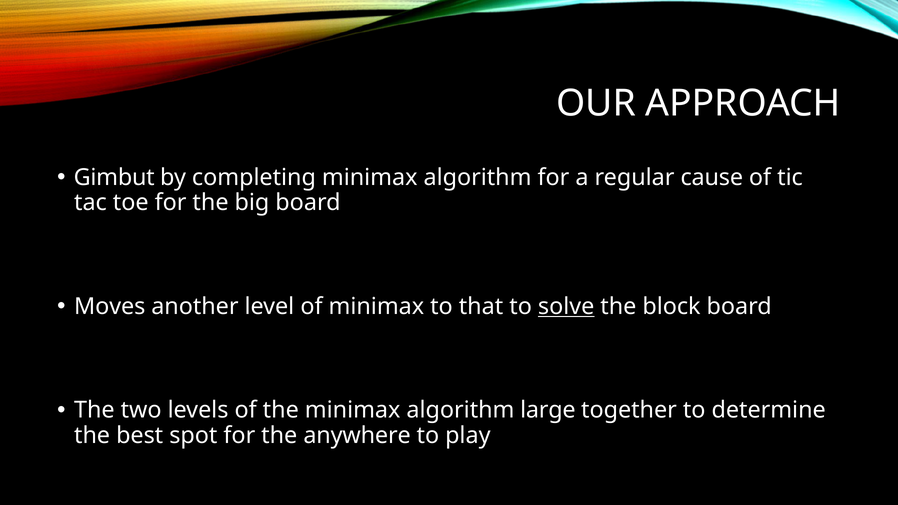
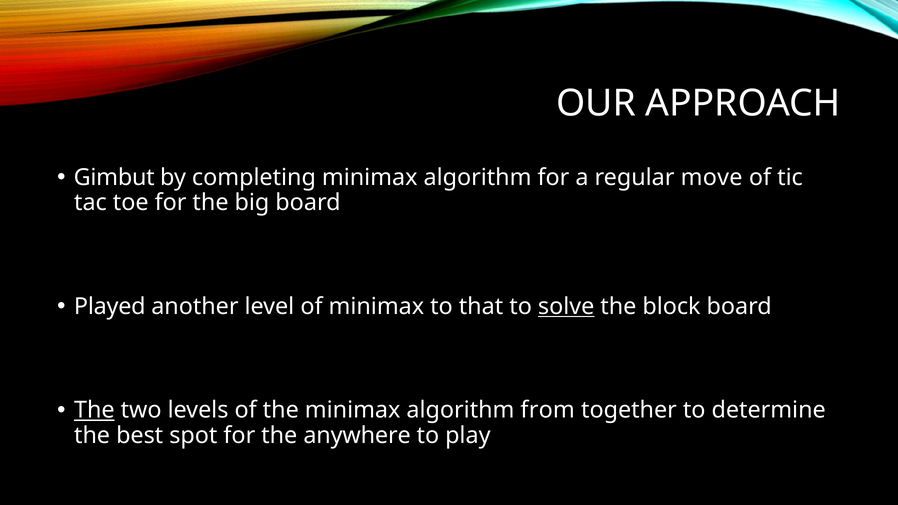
cause: cause -> move (712, 177)
Moves: Moves -> Played (110, 307)
The underline: none -> present (94, 410)
large: large -> from (548, 410)
